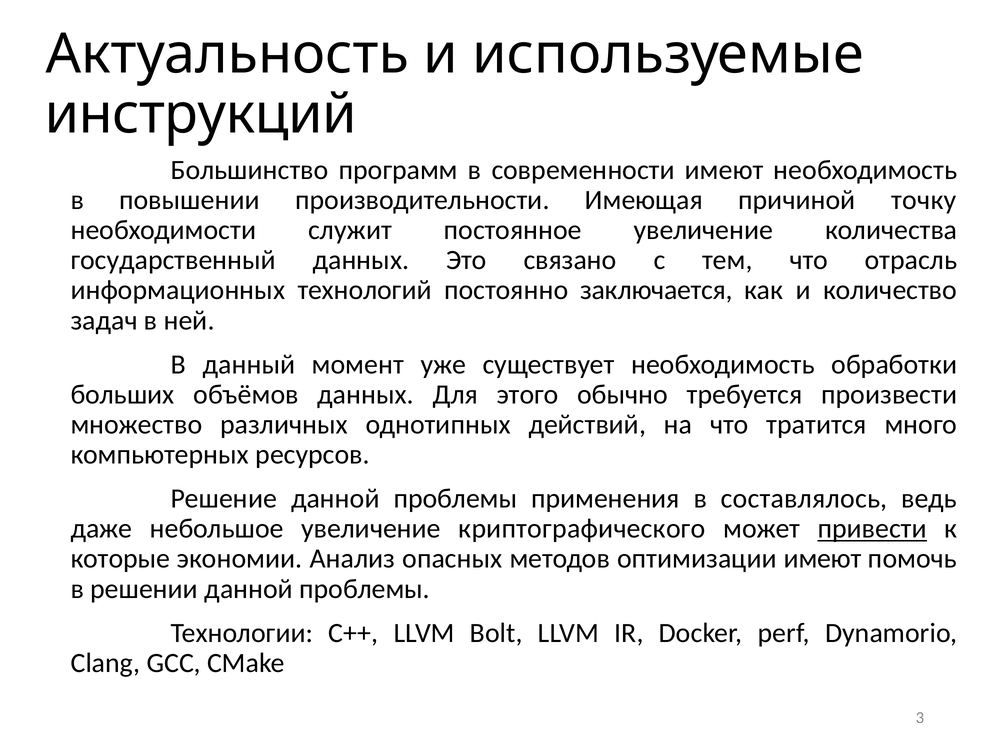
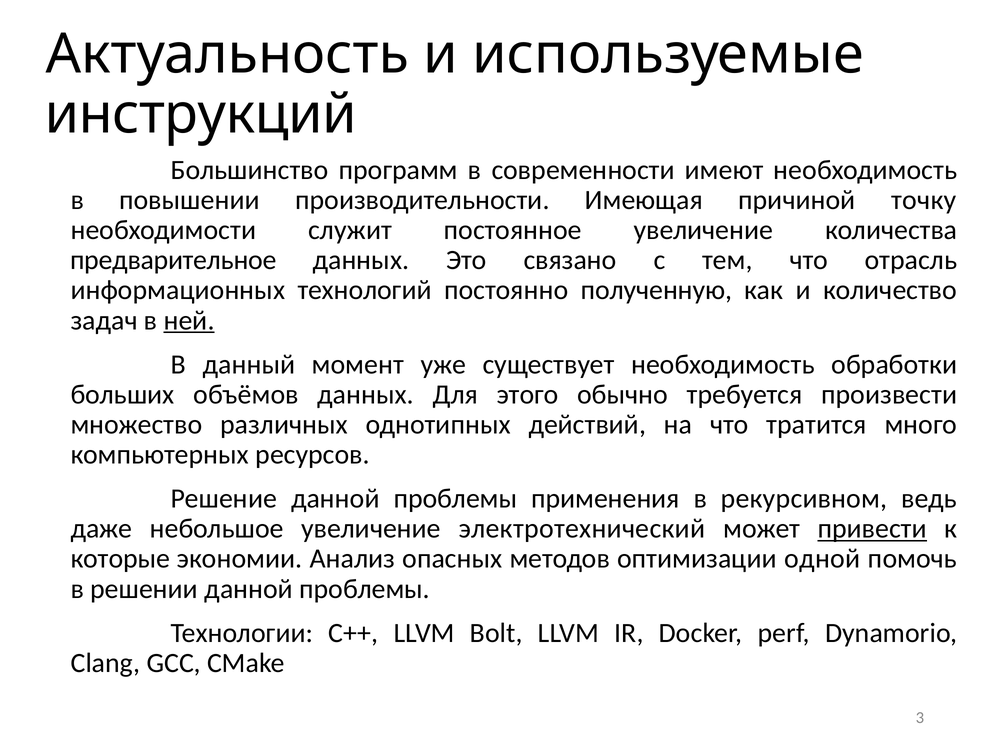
государственный: государственный -> предварительное (173, 260)
заключается: заключается -> полученную (656, 290)
ней underline: none -> present (189, 320)
составлялось: составлялось -> рекурсивном (804, 499)
криптографического: криптографического -> электротехнический (582, 529)
оптимизации имеют: имеют -> одной (822, 559)
